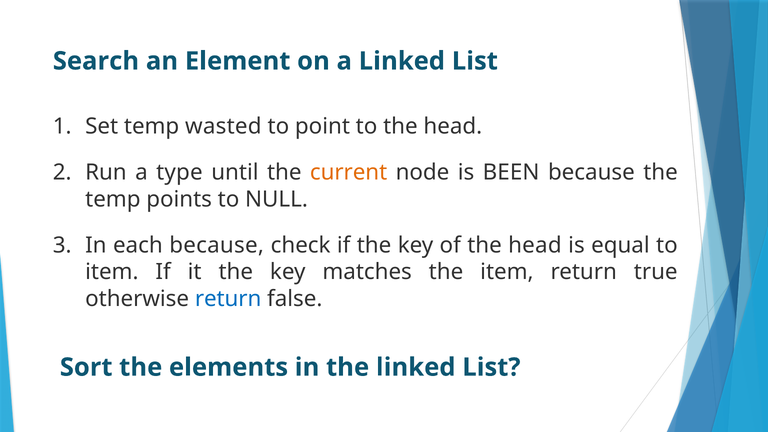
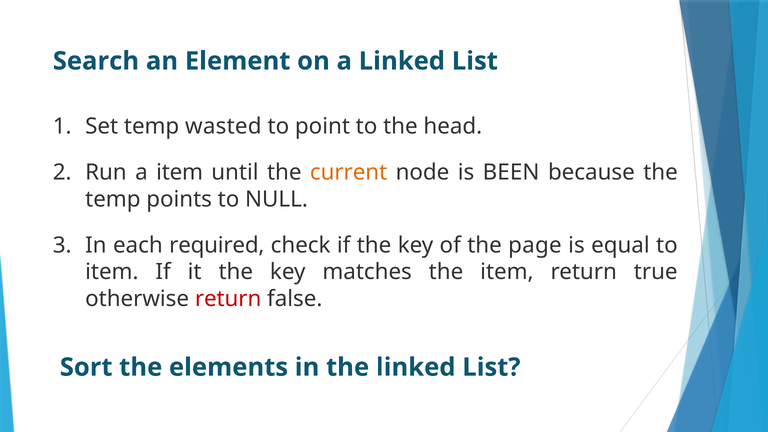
a type: type -> item (180, 172)
each because: because -> required (217, 245)
of the head: head -> page (535, 245)
return colour: blue -> red (228, 299)
